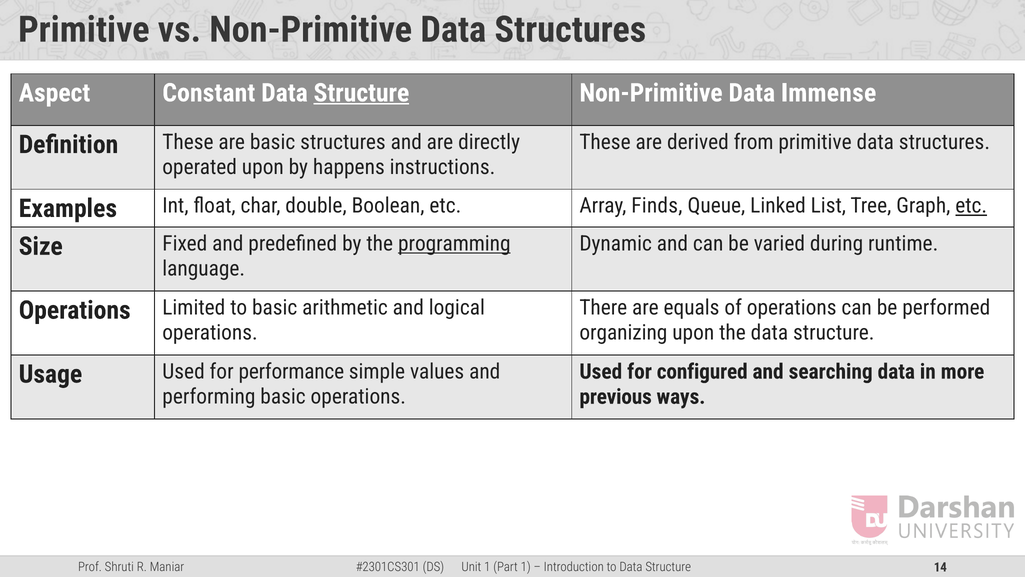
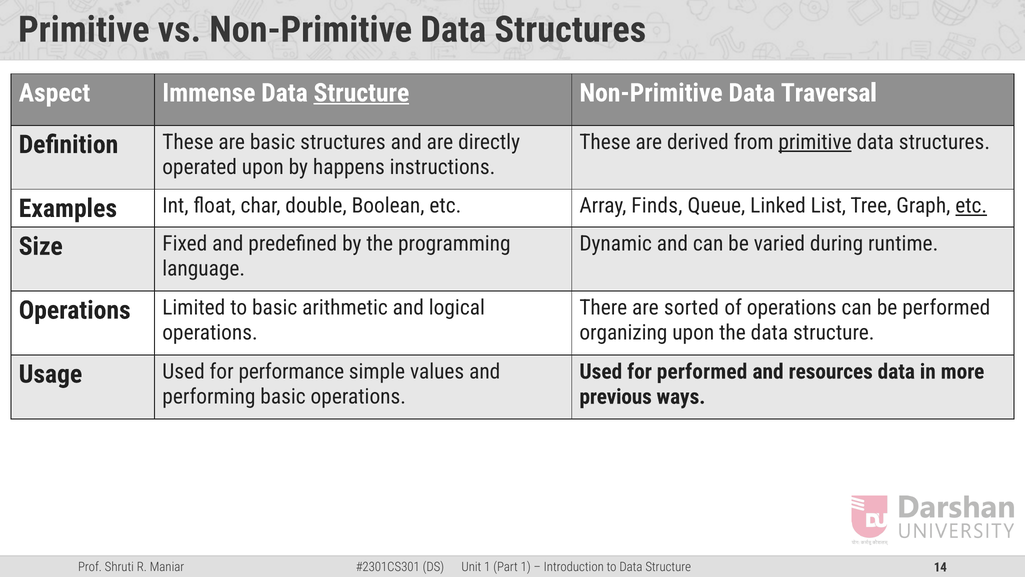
Constant: Constant -> Immense (209, 93)
Immense: Immense -> Traversal (829, 93)
primitive underline: none -> present (815, 142)
programming underline: present -> none (454, 244)
equals: equals -> sorted (691, 307)
for configured: configured -> performed (702, 371)
searching: searching -> resources (831, 371)
